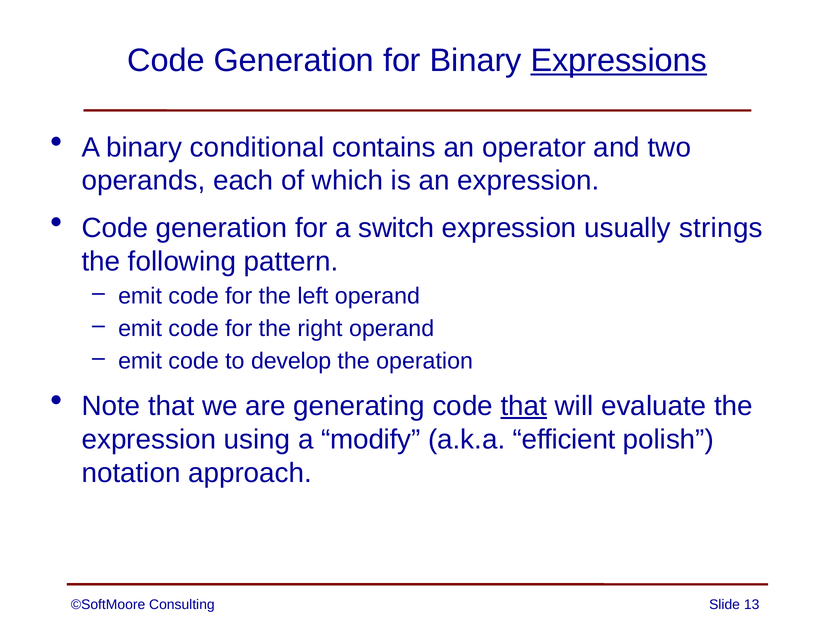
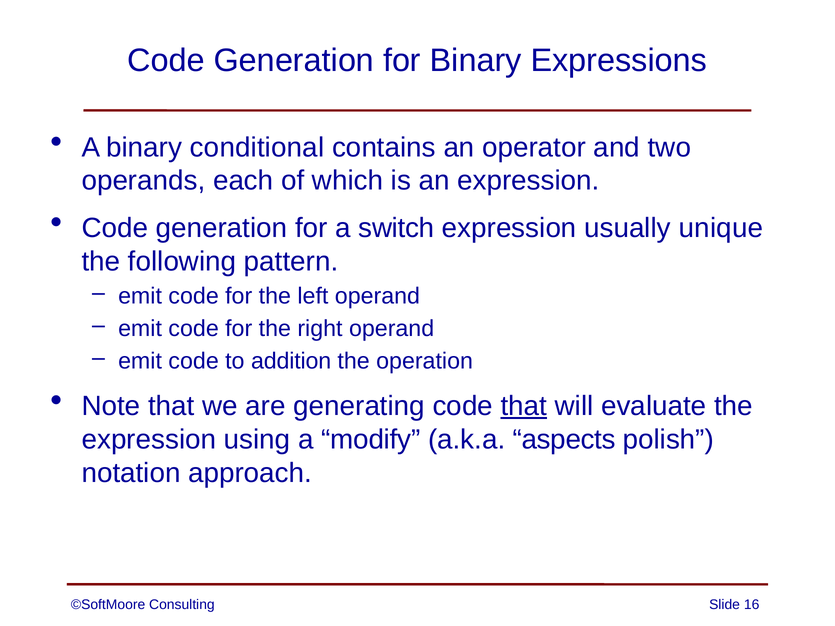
Expressions underline: present -> none (619, 61)
strings: strings -> unique (721, 228)
develop: develop -> addition (291, 361)
efficient: efficient -> aspects (564, 440)
13: 13 -> 16 (752, 605)
